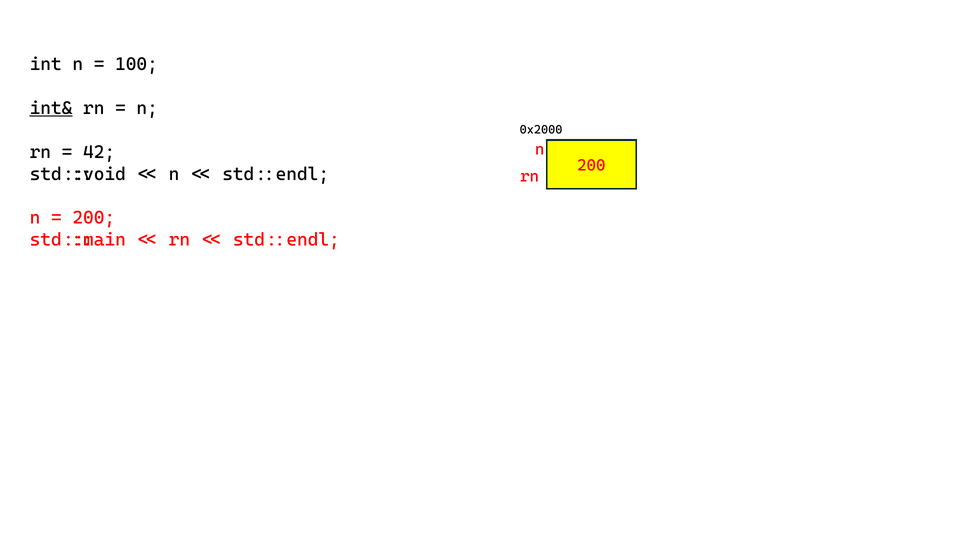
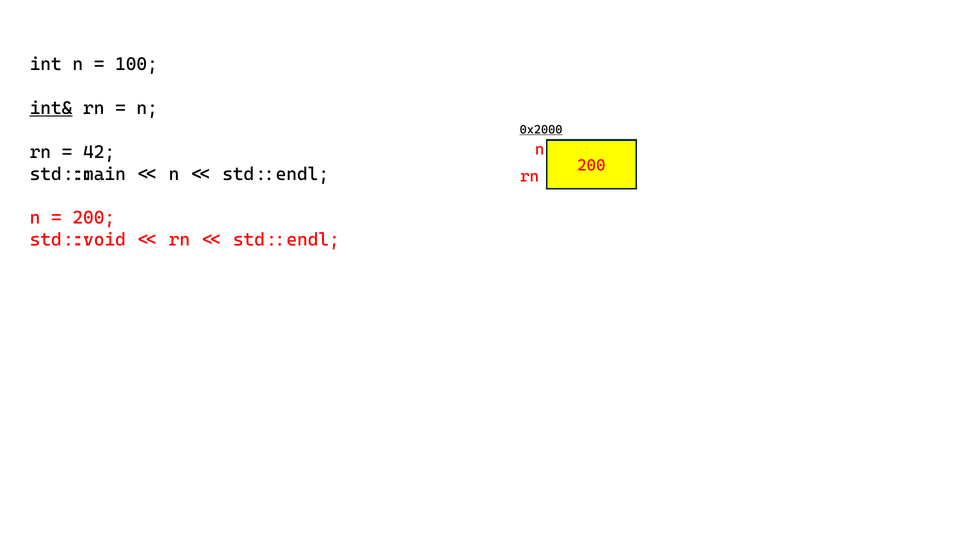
0x2000 underline: none -> present (541, 130)
std::void: std::void -> std::main (78, 174)
std::main: std::main -> std::void (78, 240)
